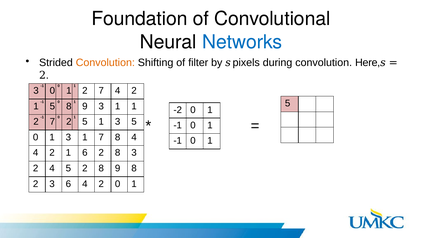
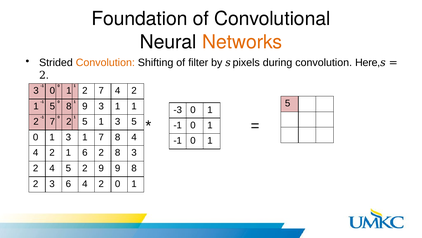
Networks colour: blue -> orange (242, 42)
-2: -2 -> -3 (178, 110)
5 2 8: 8 -> 9 (101, 168)
